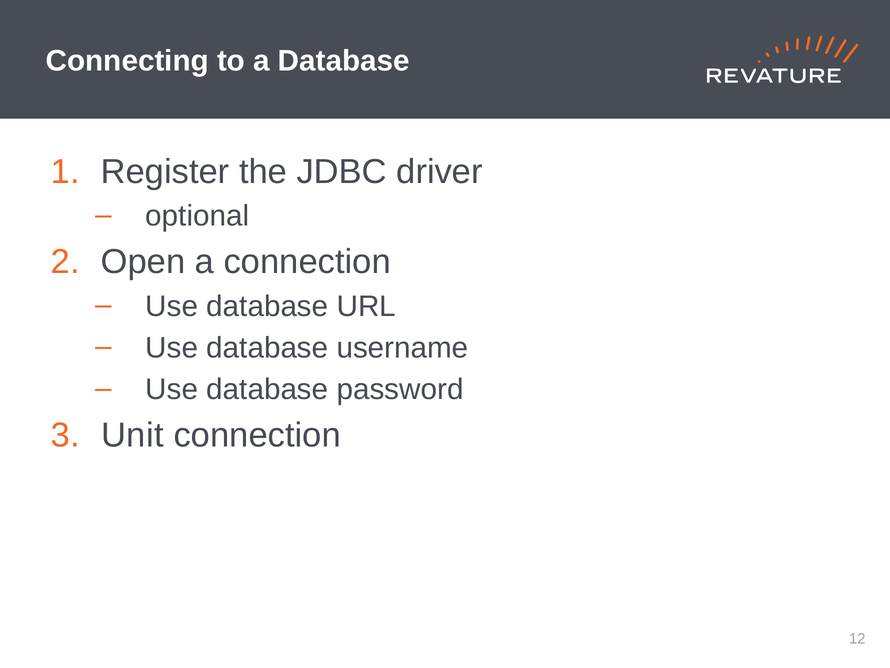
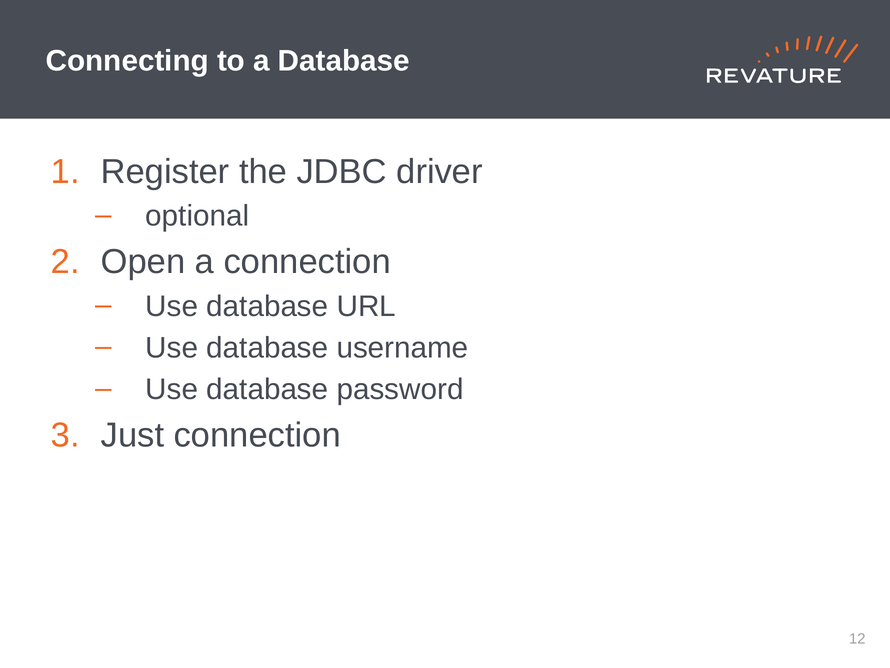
Unit: Unit -> Just (133, 435)
